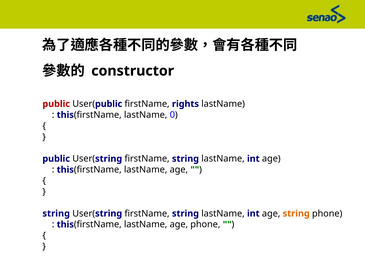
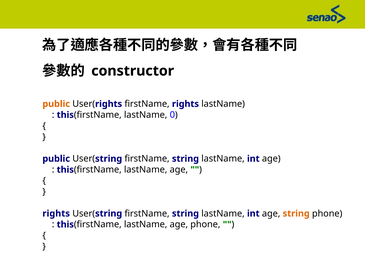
public colour: red -> orange (56, 104)
public: public -> rights (109, 104)
string: string -> rights (56, 213)
